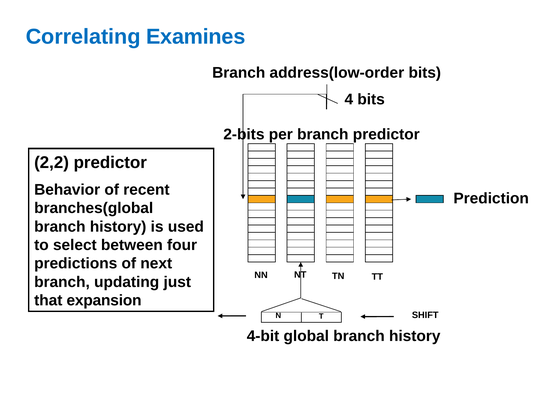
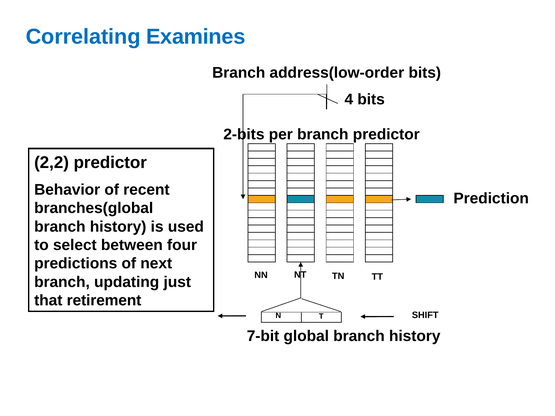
expansion: expansion -> retirement (104, 301)
4-bit: 4-bit -> 7-bit (263, 336)
